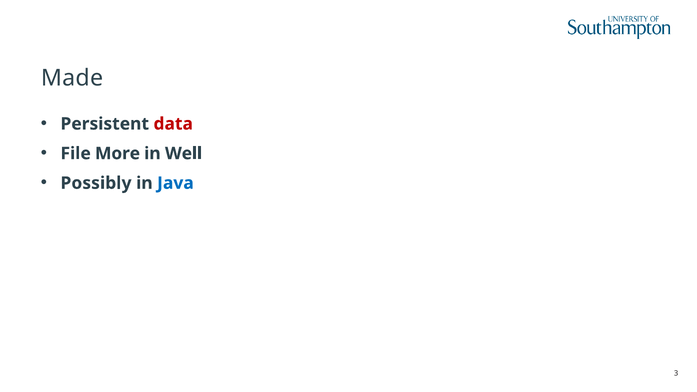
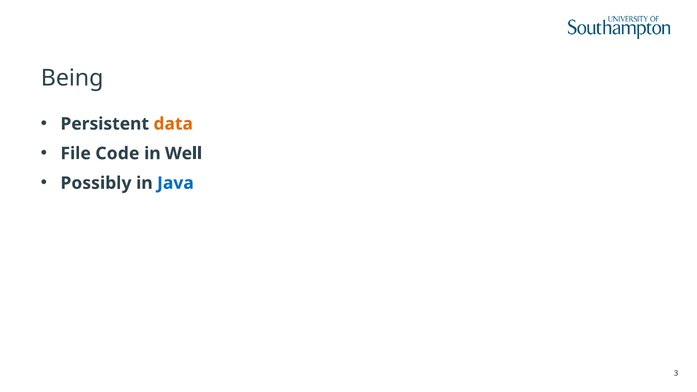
Made: Made -> Being (72, 78)
data colour: red -> orange (173, 124)
More: More -> Code (117, 153)
